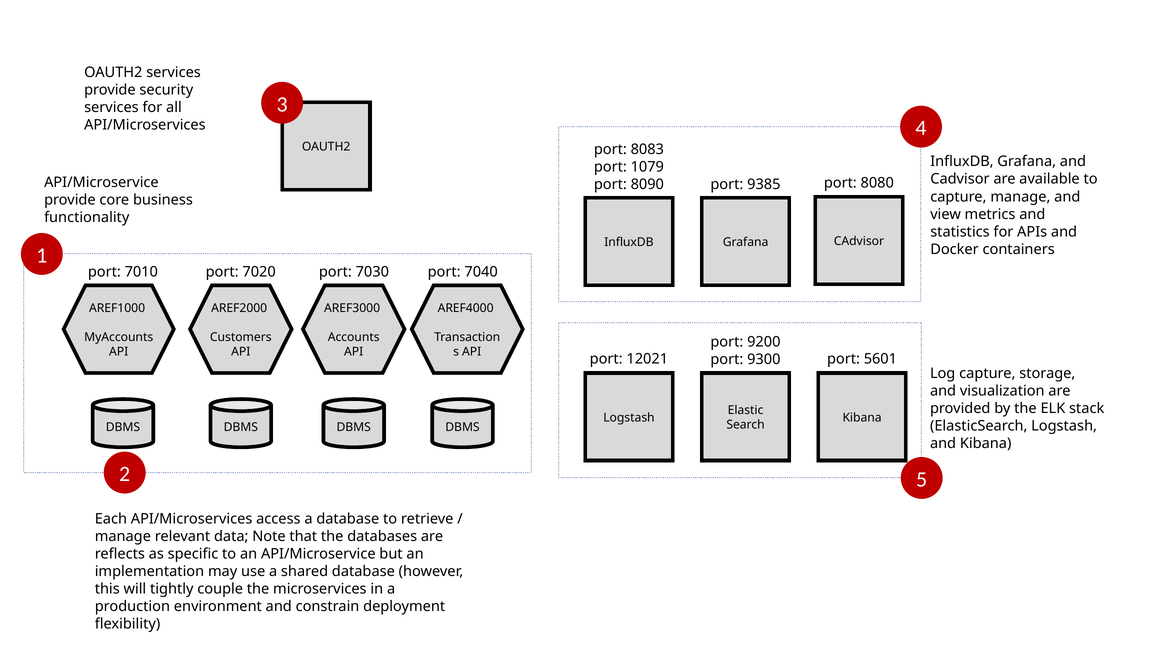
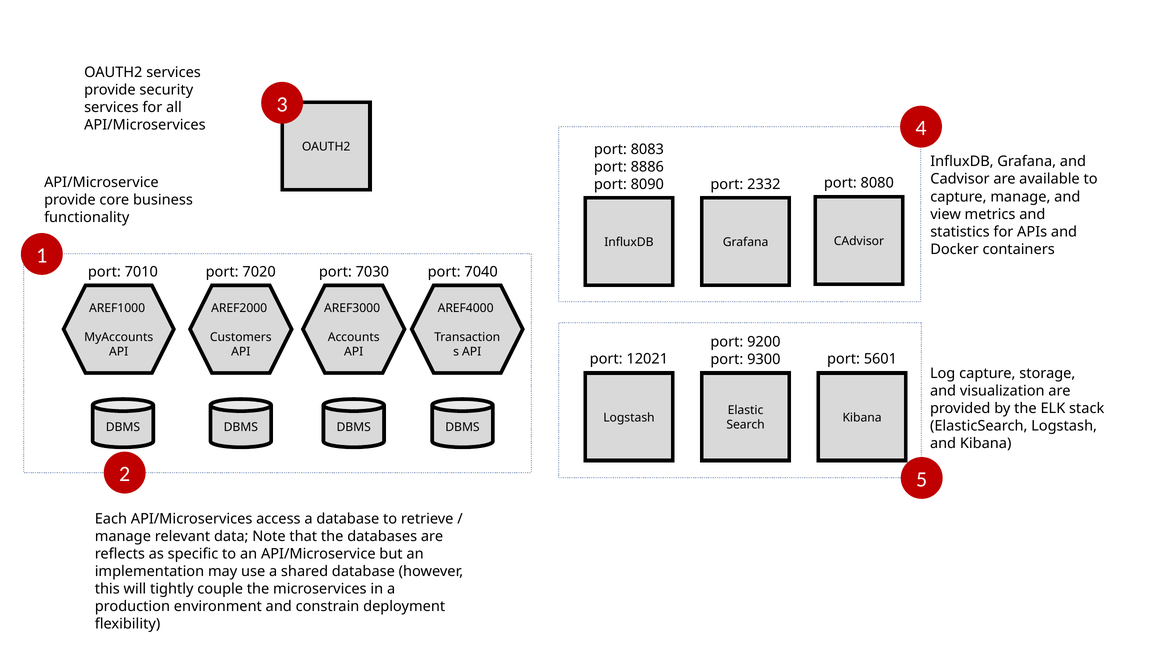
1079: 1079 -> 8886 (647, 167)
9385: 9385 -> 2332 (764, 184)
